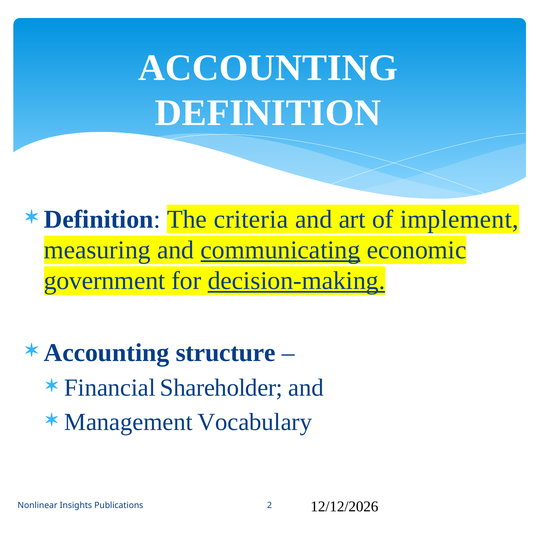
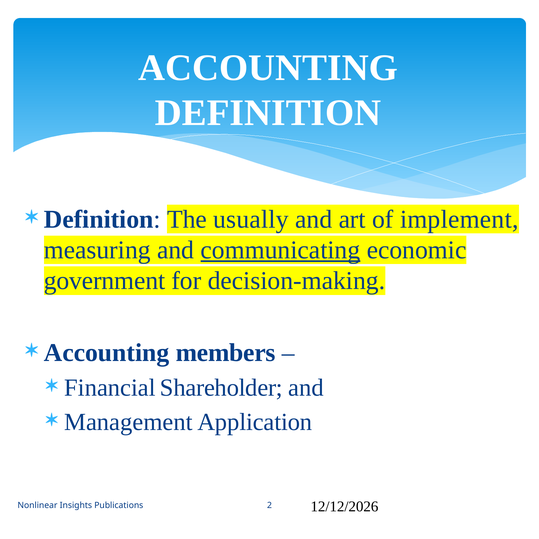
criteria: criteria -> usually (251, 219)
decision-making underline: present -> none (296, 281)
structure: structure -> members (226, 353)
Vocabulary: Vocabulary -> Application (255, 422)
